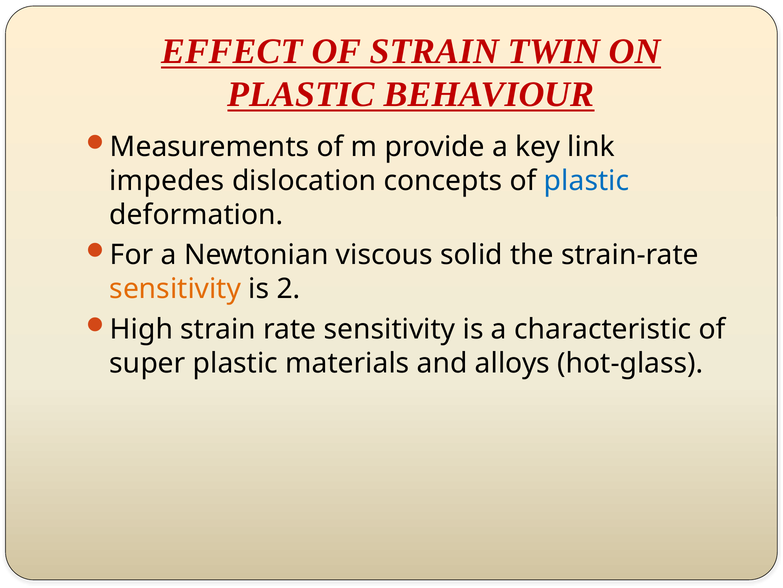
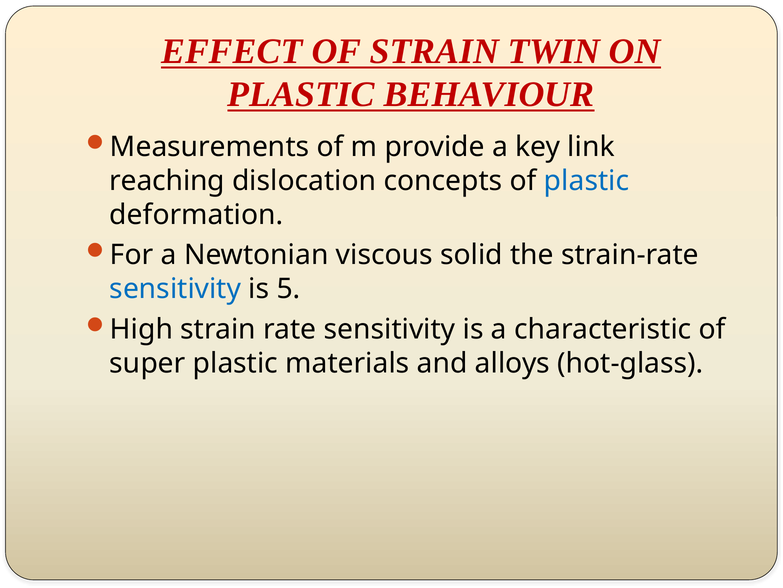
impedes: impedes -> reaching (167, 181)
sensitivity colour: orange -> blue (175, 289)
2: 2 -> 5 (288, 289)
